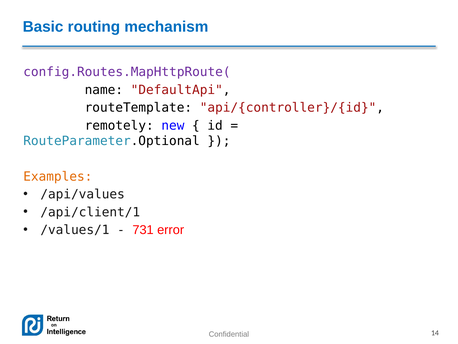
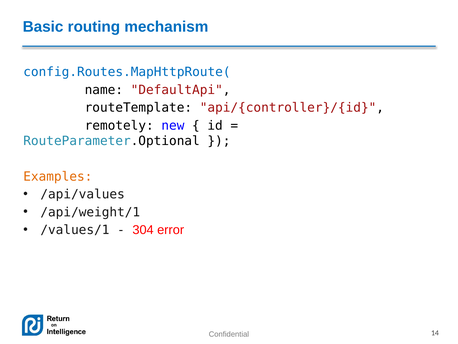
config.Routes.MapHttpRoute( colour: purple -> blue (127, 72)
/api/client/1: /api/client/1 -> /api/weight/1 (90, 212)
731: 731 -> 304 (143, 230)
